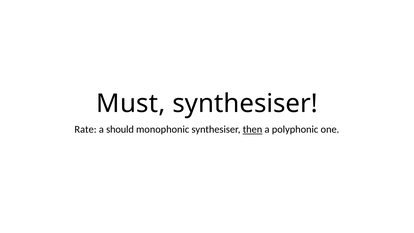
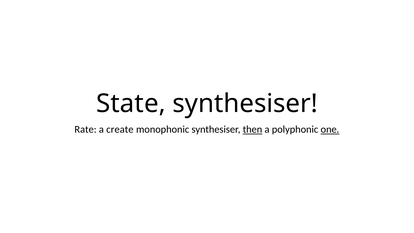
Must: Must -> State (131, 103)
should: should -> create (120, 129)
one underline: none -> present (330, 129)
